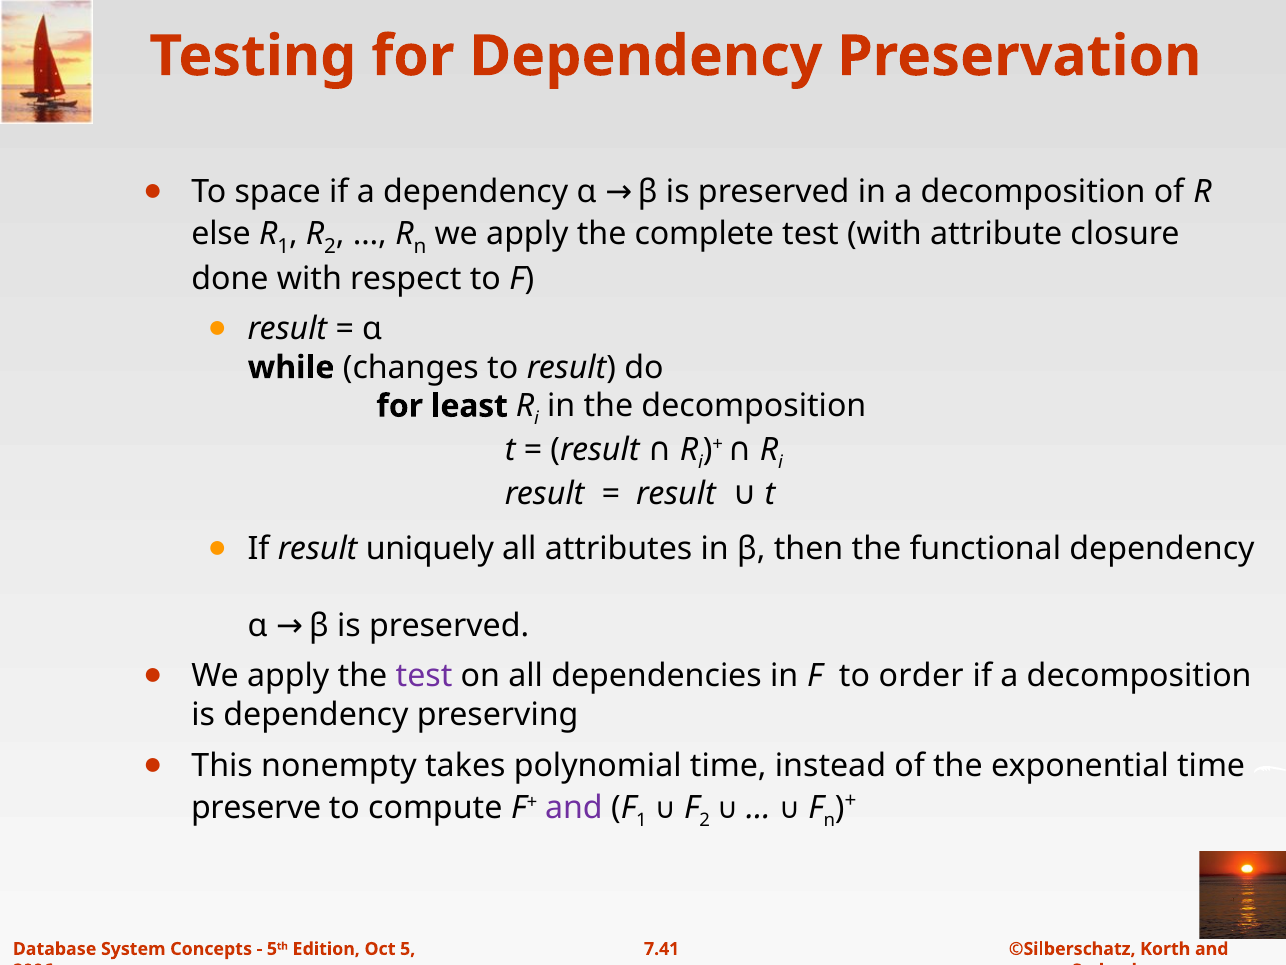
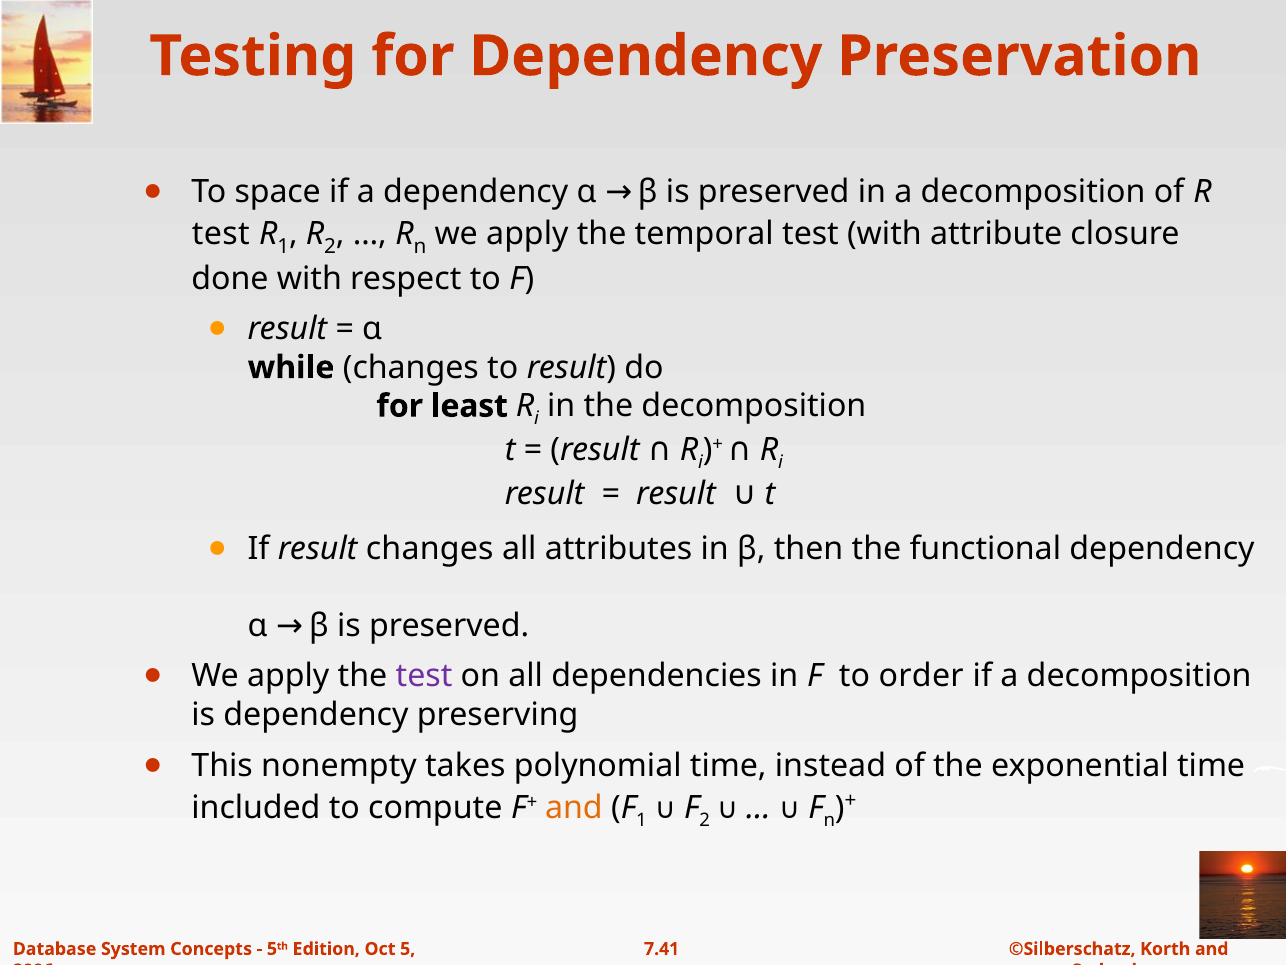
else: else -> test (221, 234)
complete: complete -> temporal (704, 234)
result uniquely: uniquely -> changes (430, 549)
preserve: preserve -> included (256, 808)
and colour: purple -> orange (574, 808)
